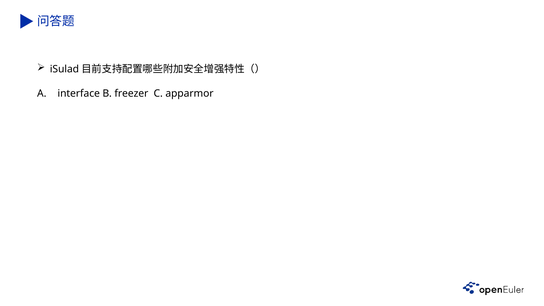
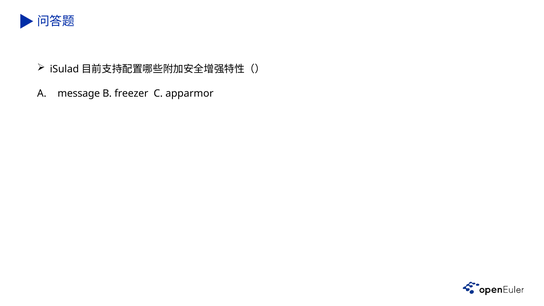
interface: interface -> message (79, 93)
